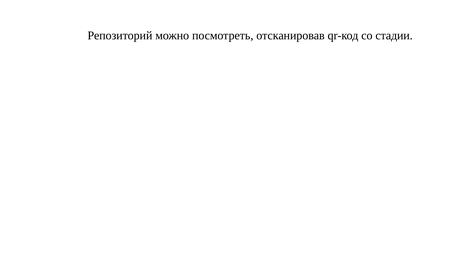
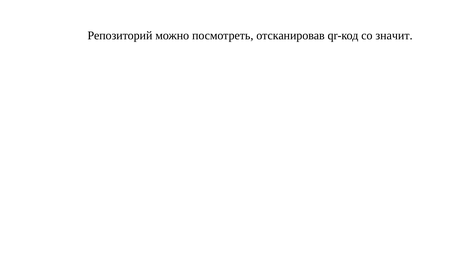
стадии: стадии -> значит (394, 35)
